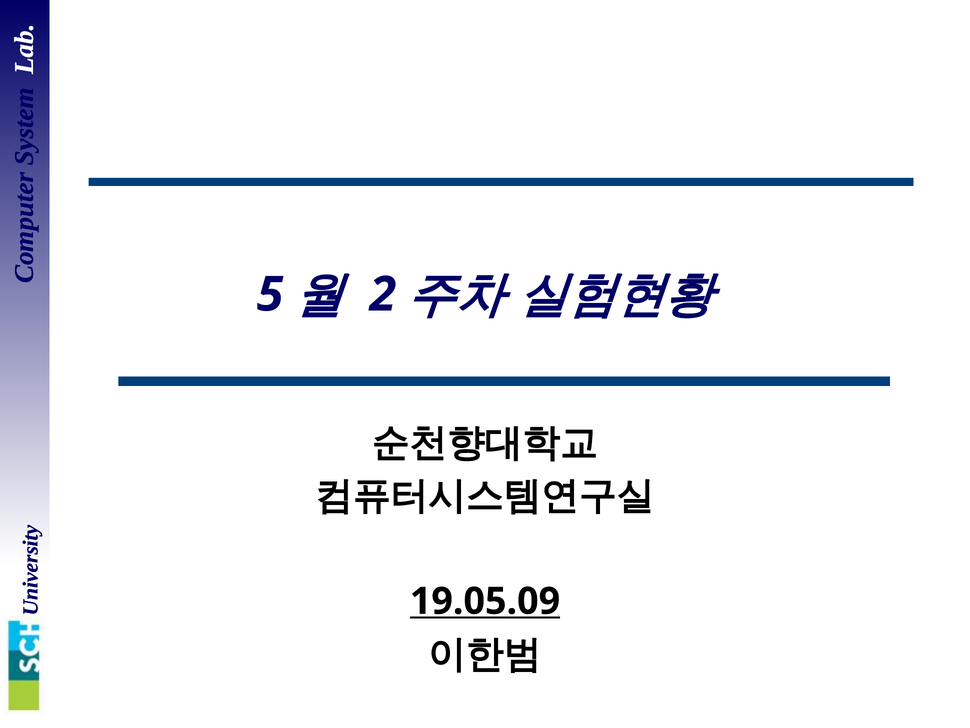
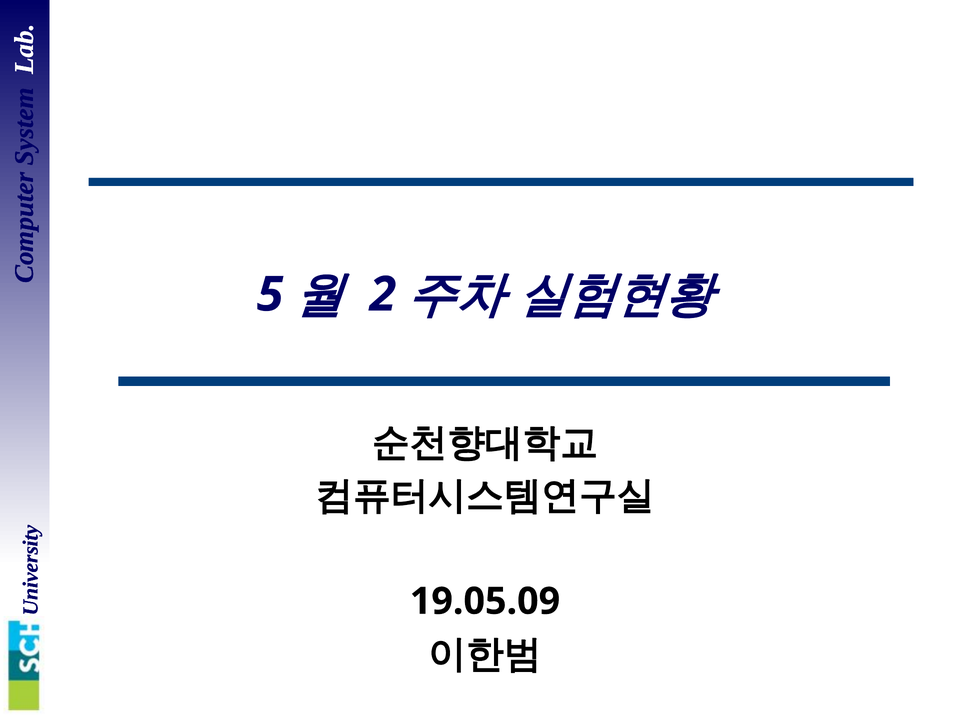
19.05.09 underline: present -> none (485, 601)
